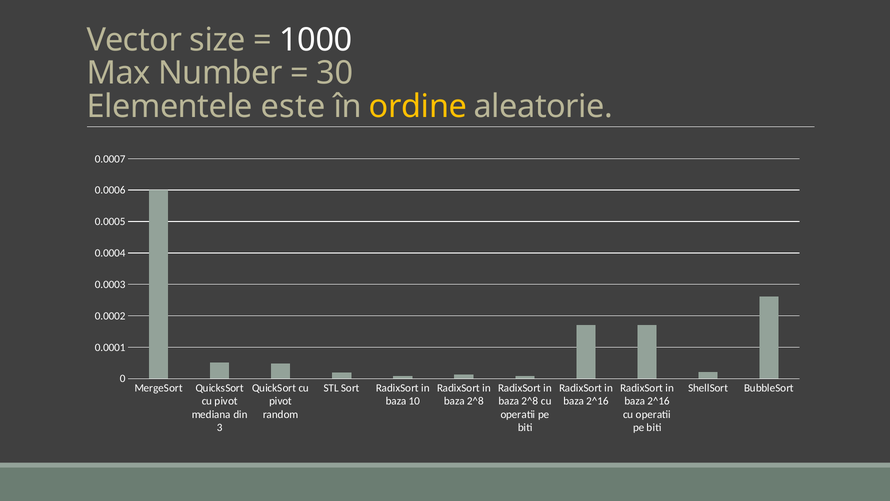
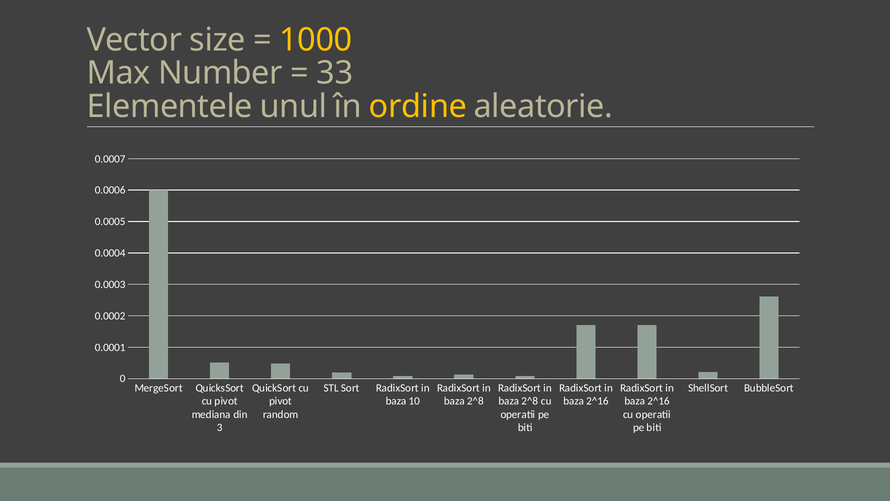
1000 colour: white -> yellow (316, 40)
30: 30 -> 33 (335, 73)
este: este -> unul (294, 106)
